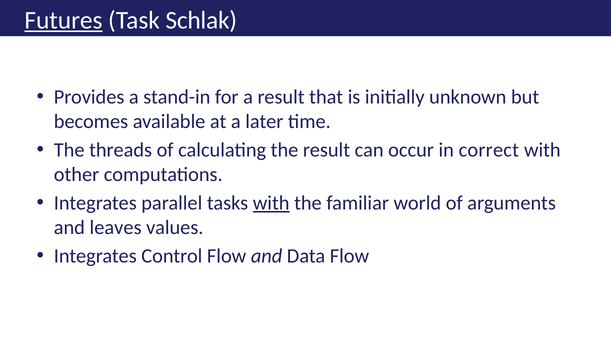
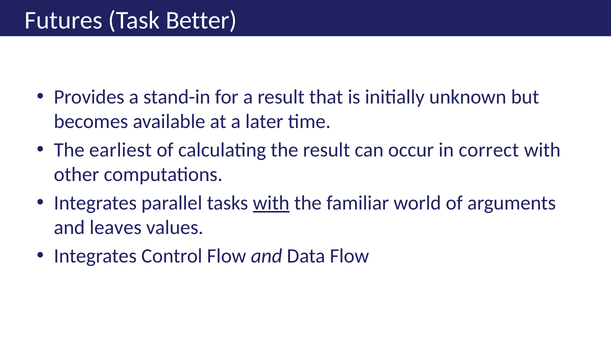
Futures underline: present -> none (63, 20)
Schlak: Schlak -> Better (201, 20)
threads: threads -> earliest (120, 150)
